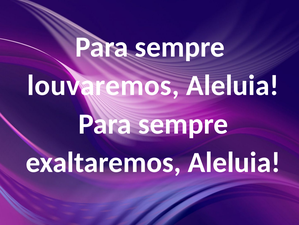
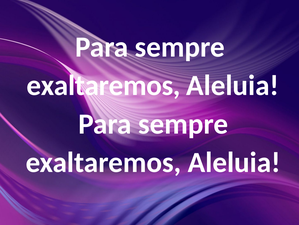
louvaremos: louvaremos -> exaltaremos (104, 85)
